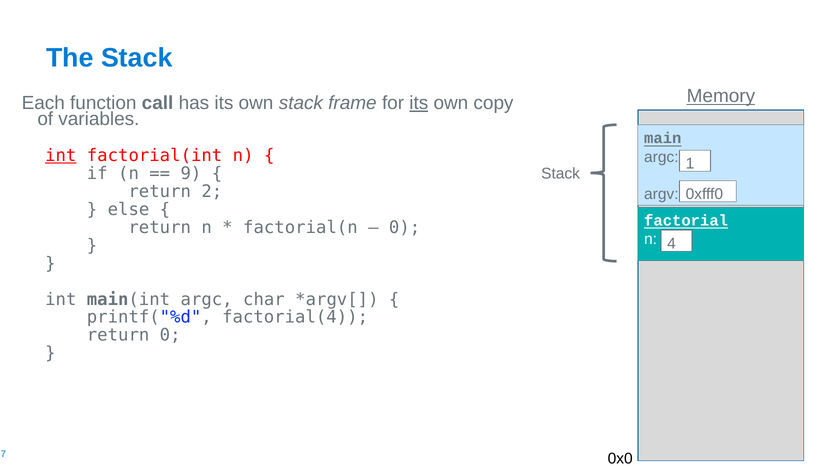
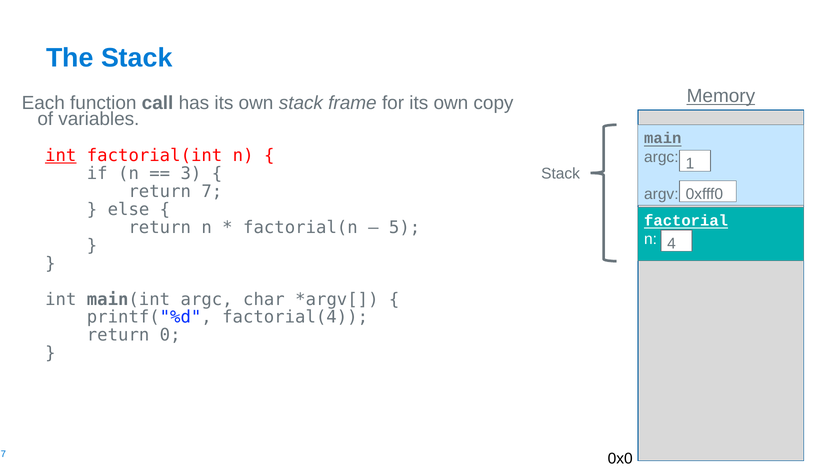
its underline: present -> none (419, 103)
9: 9 -> 3 (191, 174)
2: 2 -> 7 (212, 192)
0: 0 -> 5 (405, 228)
